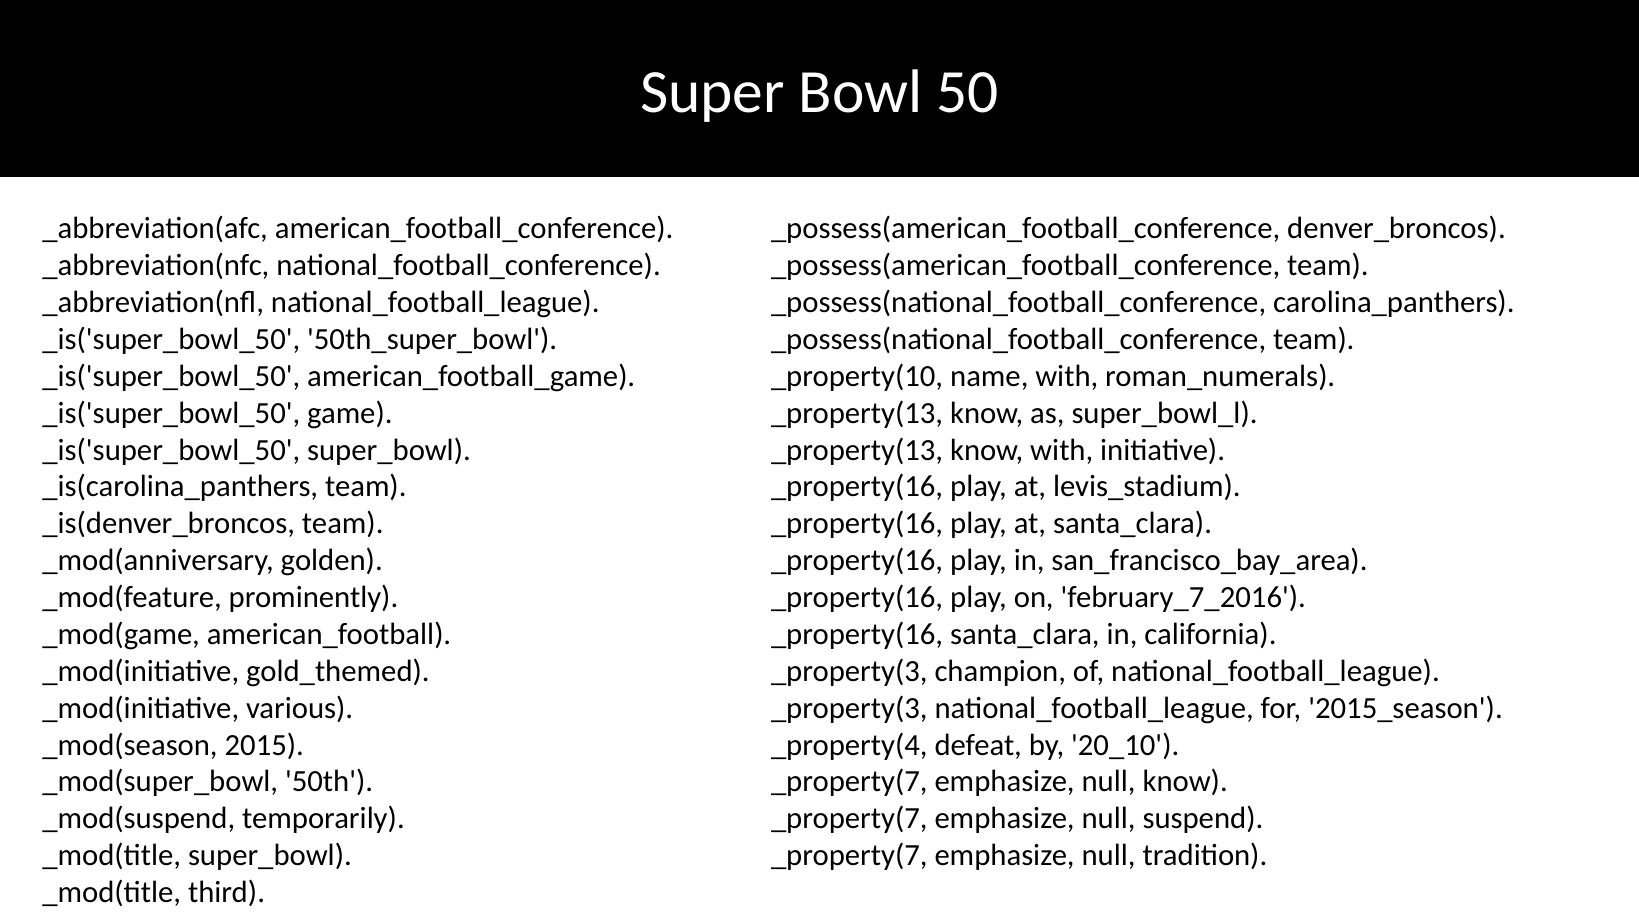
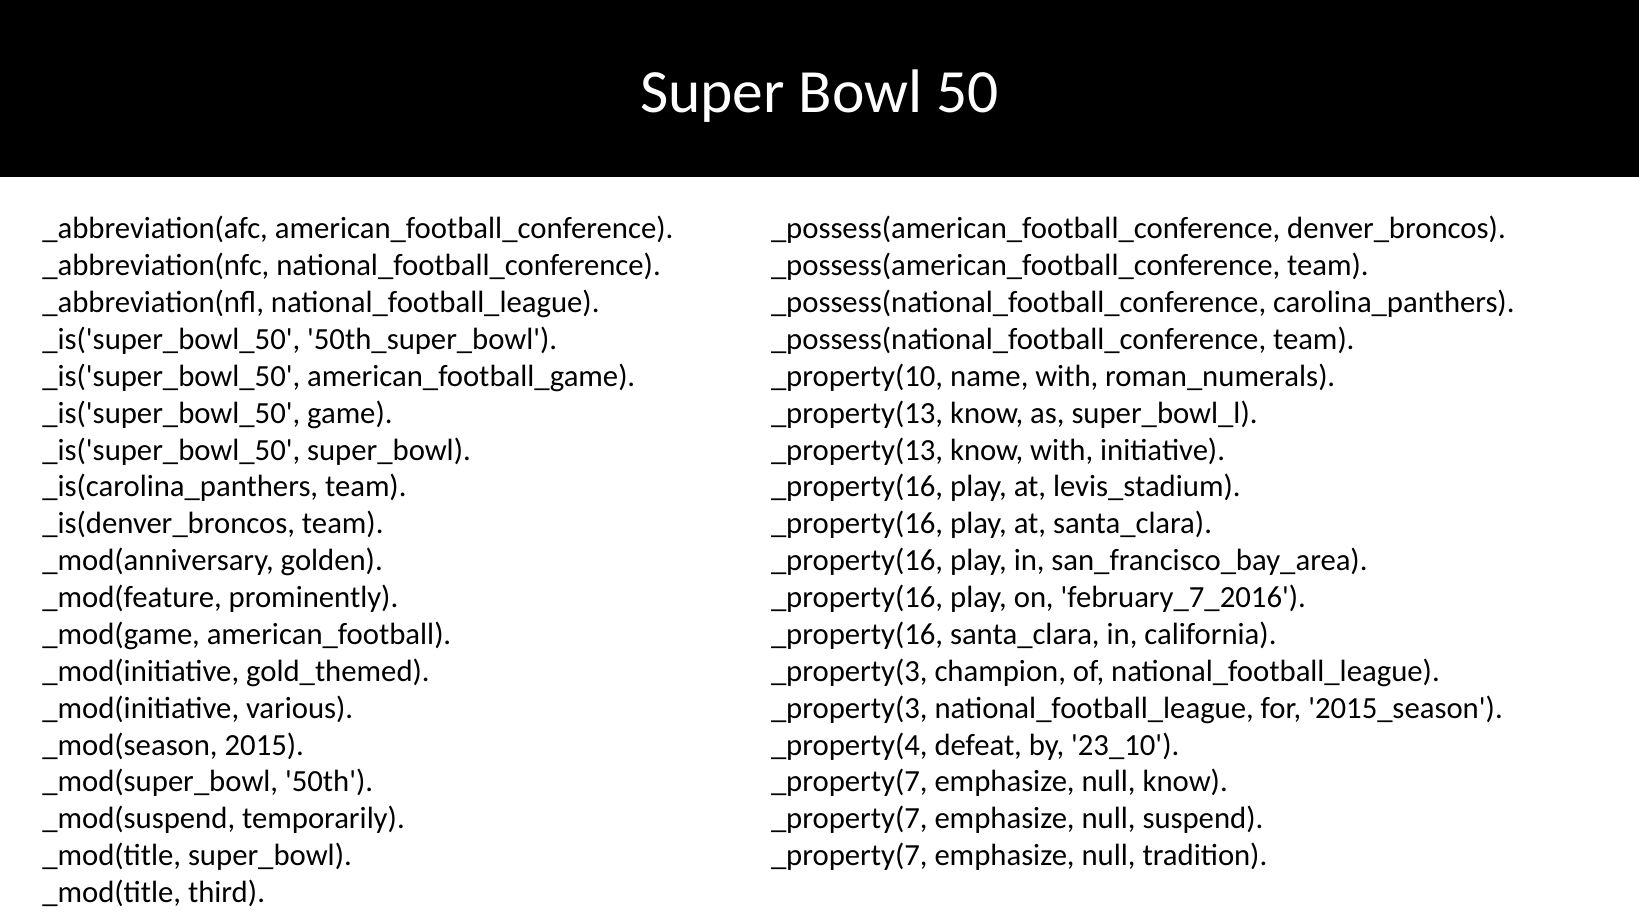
20_10: 20_10 -> 23_10 (1125, 745)
